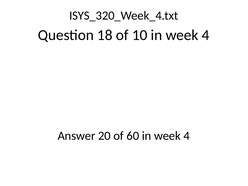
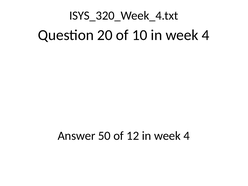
18: 18 -> 20 (105, 35)
20: 20 -> 50 (104, 136)
60: 60 -> 12 (133, 136)
